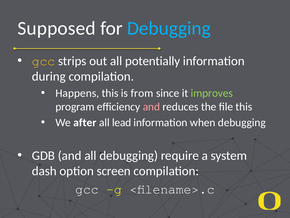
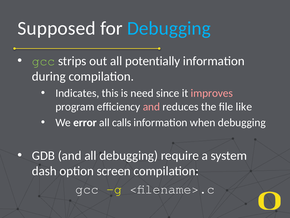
gcc colour: yellow -> light green (44, 61)
Happens: Happens -> Indicates (77, 93)
from: from -> need (142, 93)
improves colour: light green -> pink (212, 93)
file this: this -> like (244, 106)
after: after -> error (85, 122)
lead: lead -> calls (122, 122)
